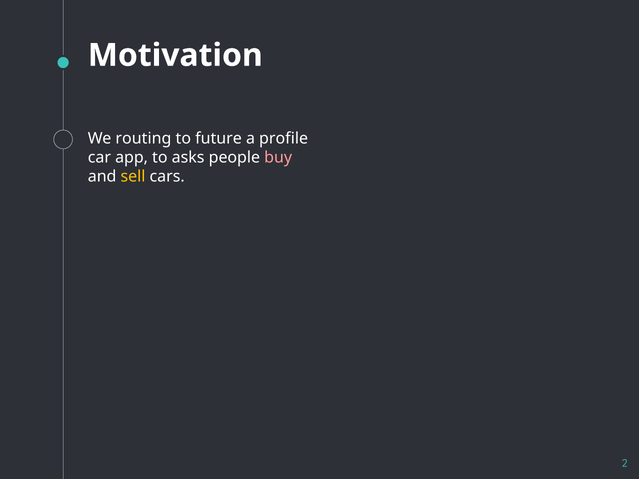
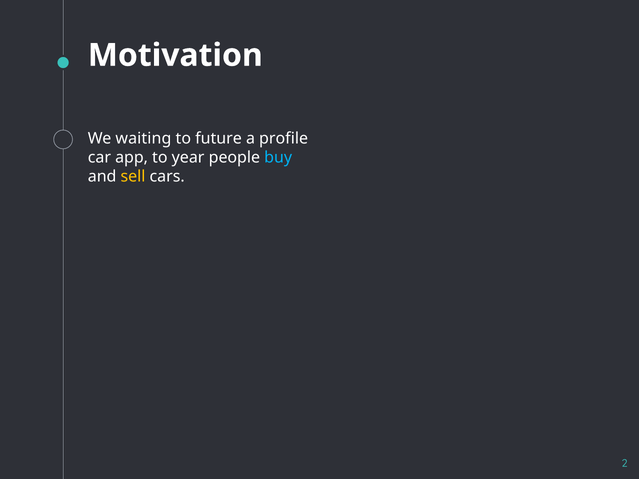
routing: routing -> waiting (143, 138)
asks: asks -> year (188, 158)
buy colour: pink -> light blue (278, 158)
